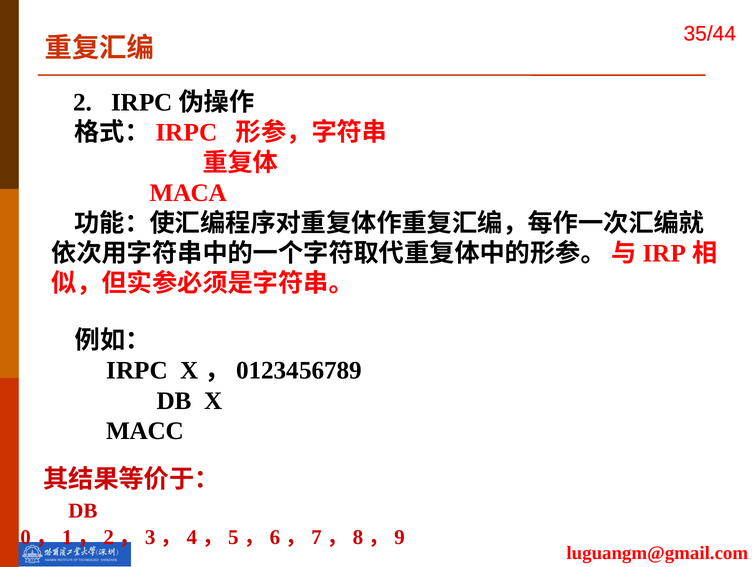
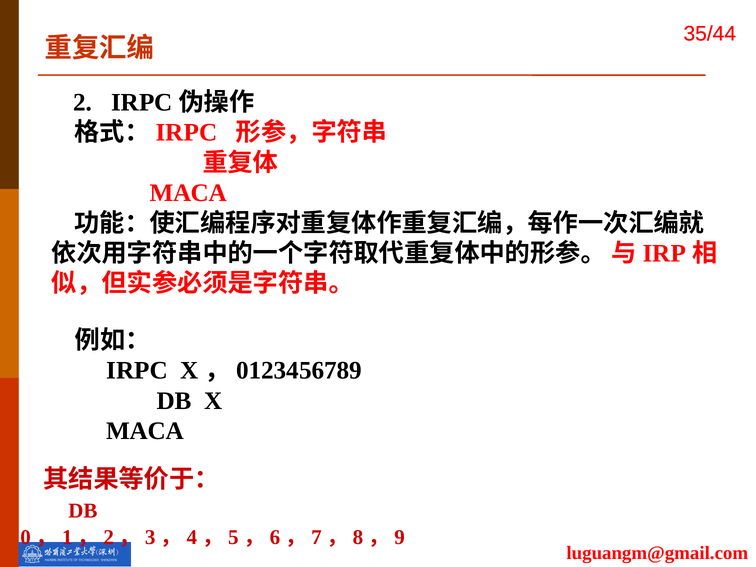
MACC: MACC -> MACA (145, 431)
